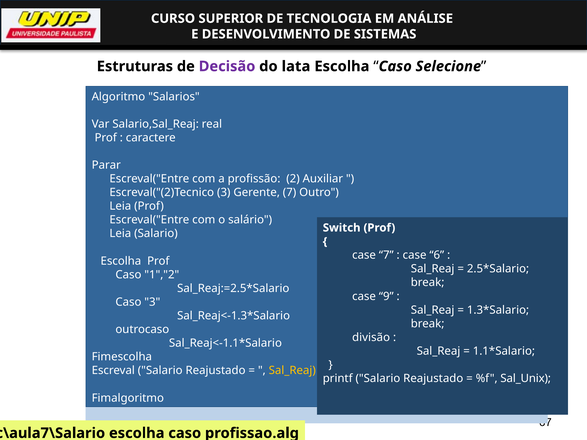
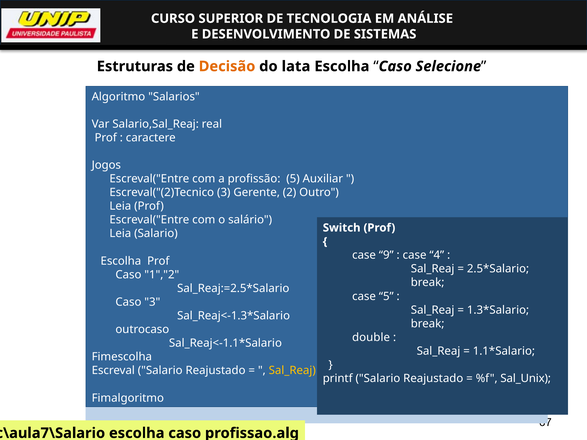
Decisão colour: purple -> orange (227, 66)
Parar: Parar -> Jogos (106, 165)
profissão 2: 2 -> 5 (293, 179)
Gerente 7: 7 -> 2 (290, 193)
case 7: 7 -> 9 (386, 255)
6: 6 -> 4 (437, 255)
case 9: 9 -> 5 (386, 296)
divisão: divisão -> double (371, 338)
